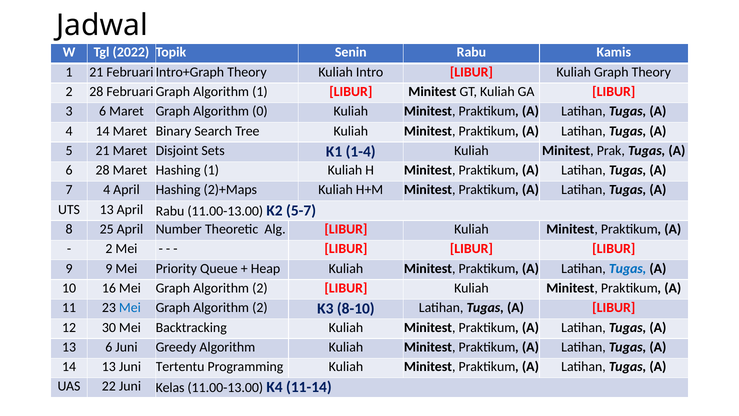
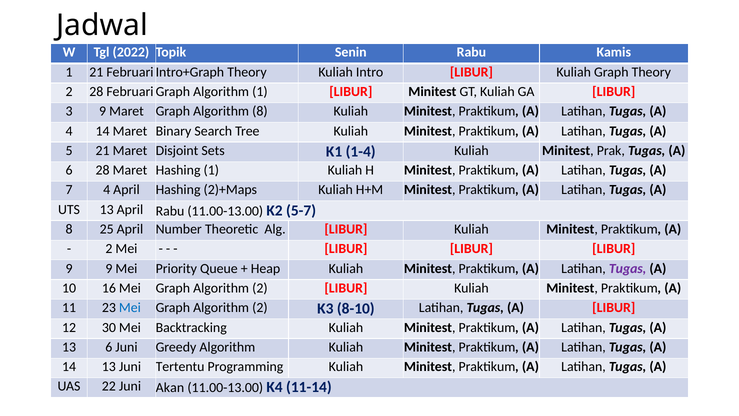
3 6: 6 -> 9 (103, 111)
Algorithm 0: 0 -> 8 (260, 111)
Tugas colour: blue -> purple (628, 268)
Kelas: Kelas -> Akan (170, 388)
